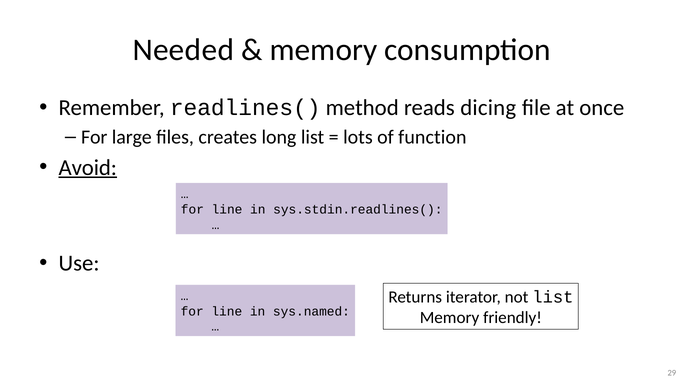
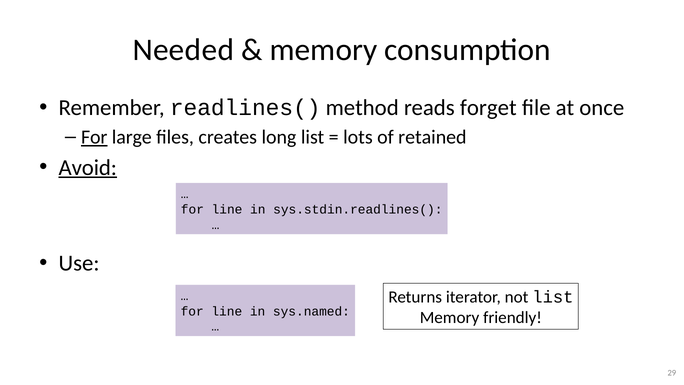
dicing: dicing -> forget (488, 108)
For underline: none -> present (94, 137)
function: function -> retained (432, 137)
